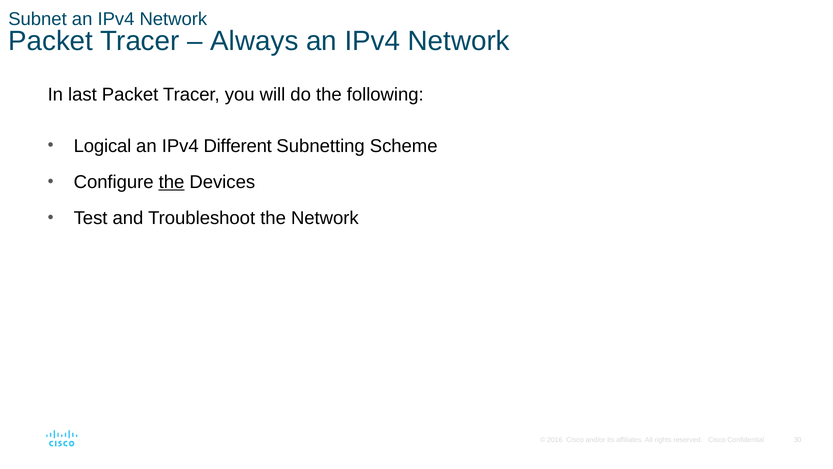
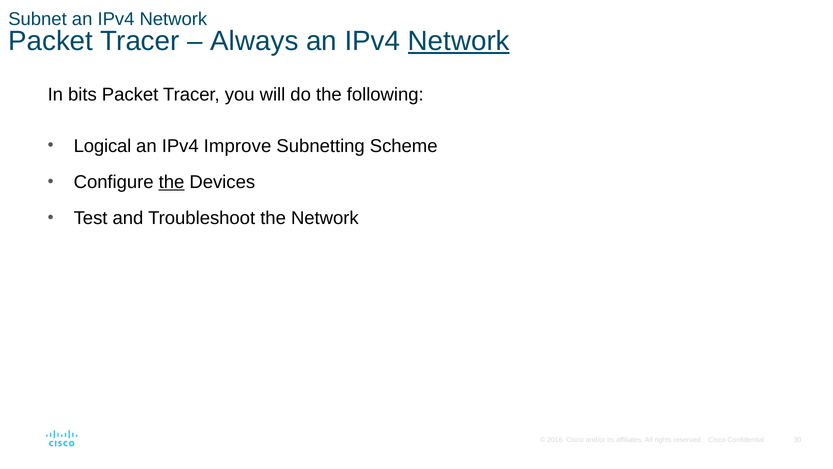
Network underline: none -> present (459, 41)
last: last -> bits (82, 94)
Different: Different -> Improve (238, 146)
